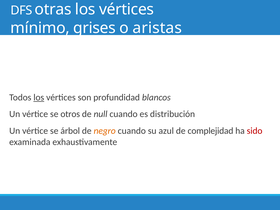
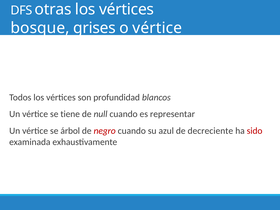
mínimo: mínimo -> bosque (40, 28)
o aristas: aristas -> vértice (157, 28)
los underline: present -> none (39, 97)
otros: otros -> tiene (70, 114)
distribución: distribución -> representar (173, 114)
negro colour: orange -> red (105, 131)
complejidad: complejidad -> decreciente (210, 131)
